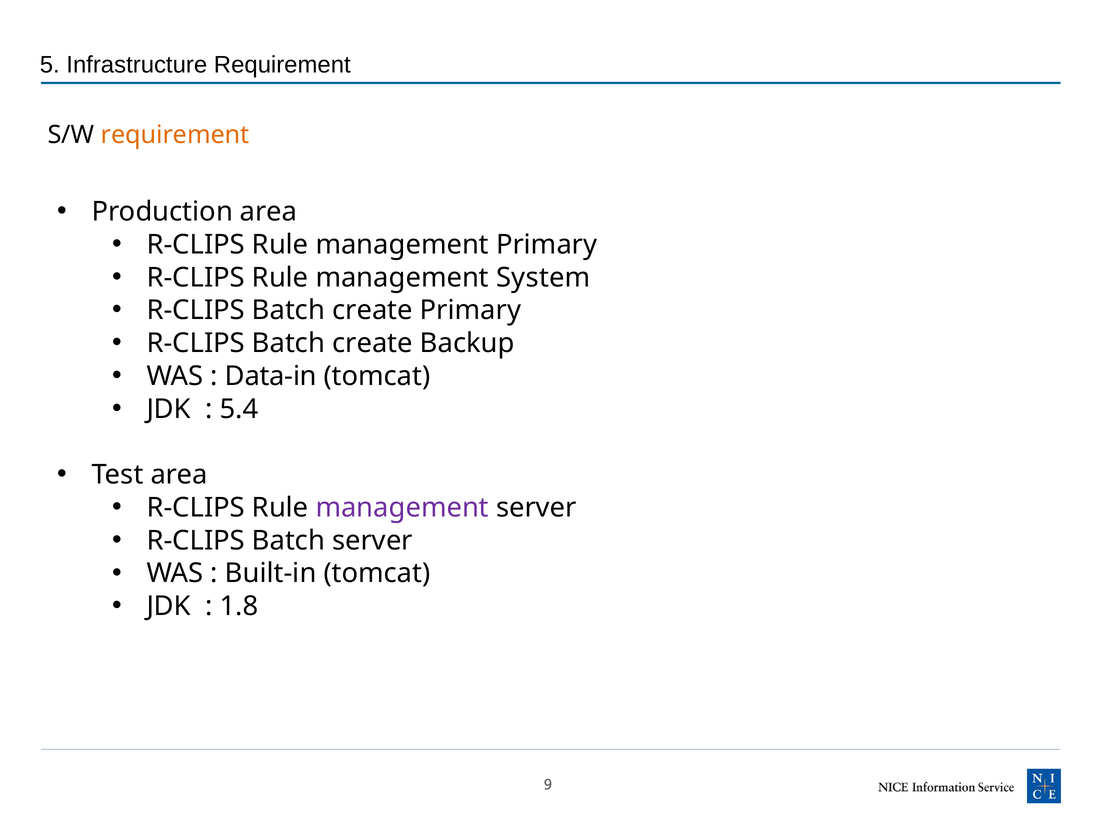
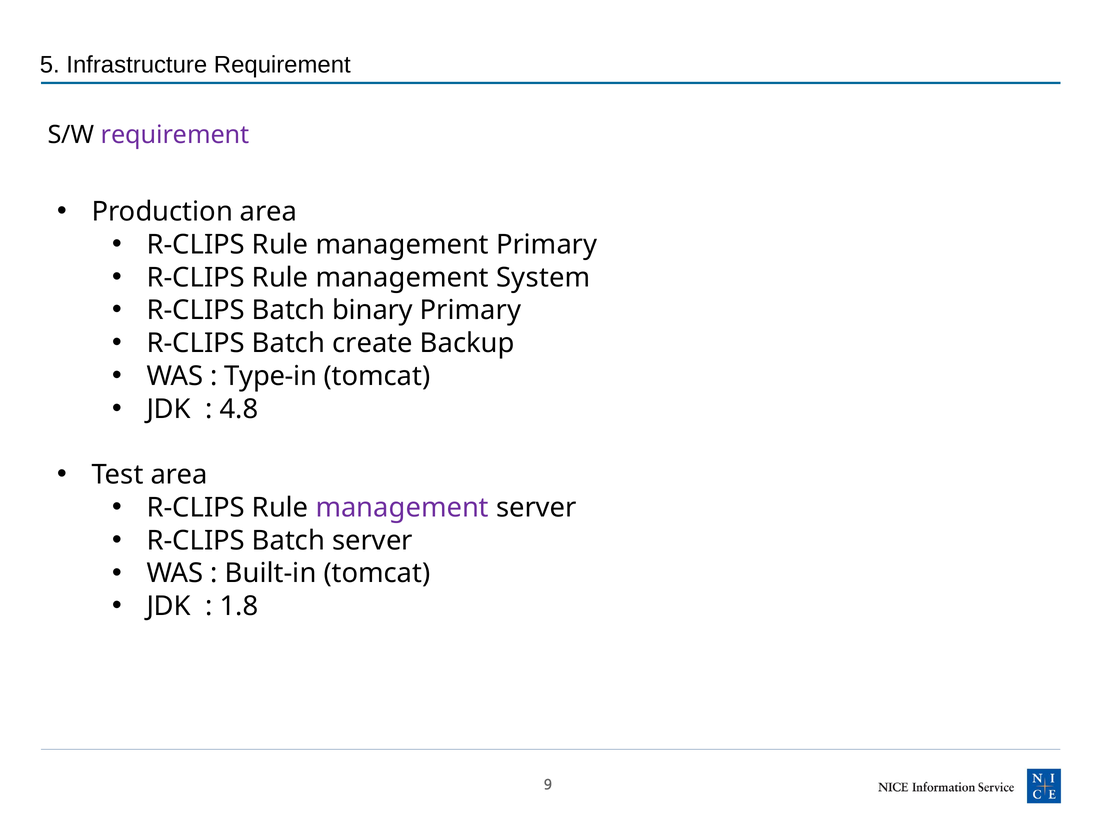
requirement colour: orange -> purple (175, 135)
create: create -> binary (373, 310)
Data-in: Data-in -> Type-in (271, 376)
5.4: 5.4 -> 4.8 (239, 409)
